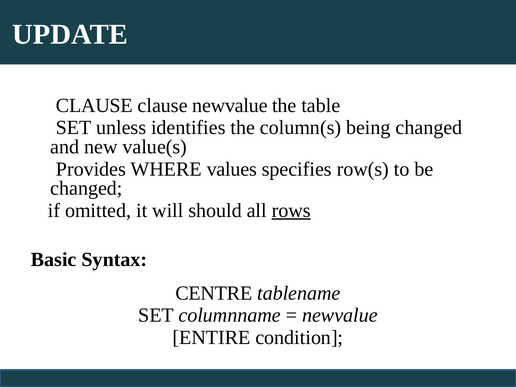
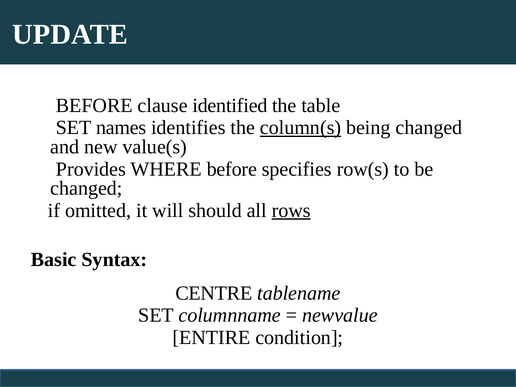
CLAUSE: CLAUSE -> BEFORE (94, 106)
clause newvalue: newvalue -> identified (230, 106)
unless: unless -> names (121, 128)
column(s underline: none -> present (301, 128)
WHERE values: values -> before (232, 169)
